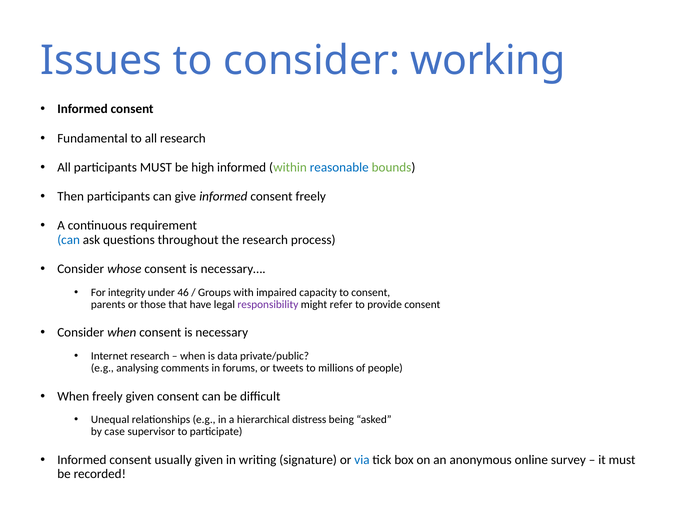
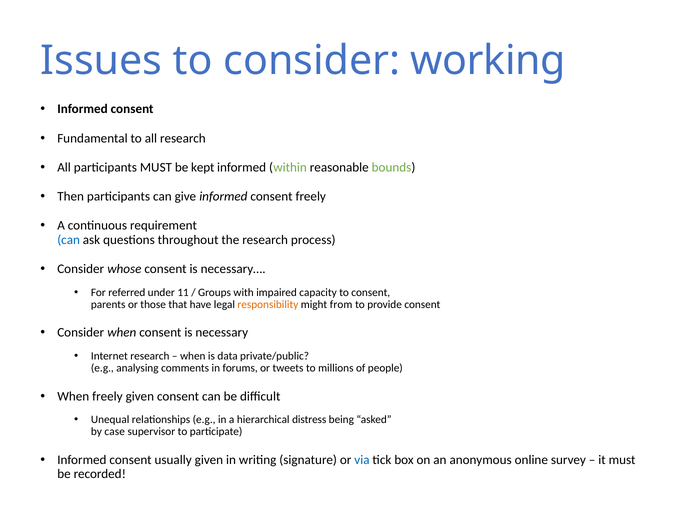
high: high -> kept (203, 168)
reasonable colour: blue -> black (339, 168)
integrity: integrity -> referred (127, 293)
46: 46 -> 11 (183, 293)
responsibility colour: purple -> orange (268, 305)
refer: refer -> from (341, 305)
